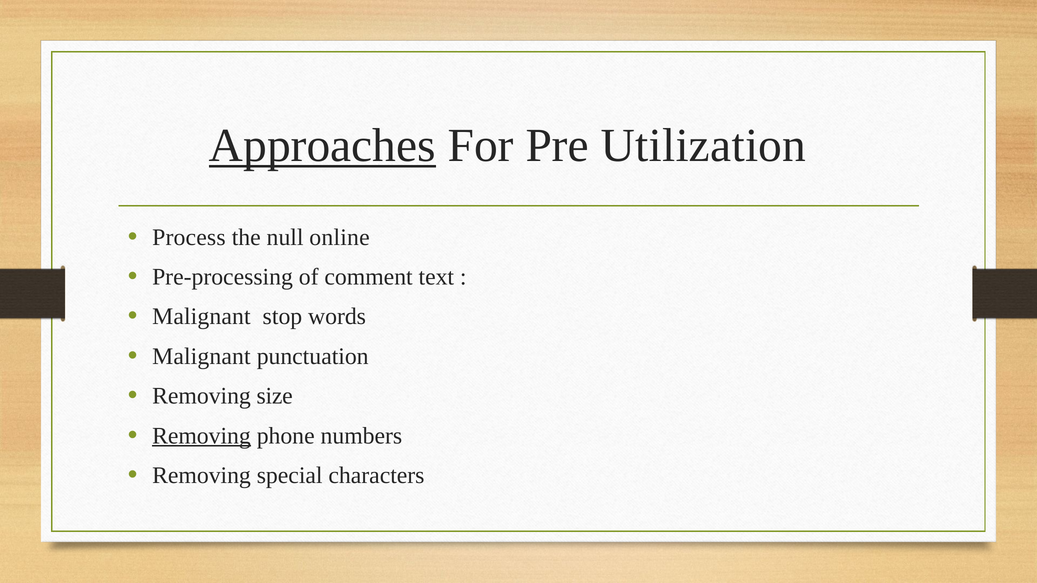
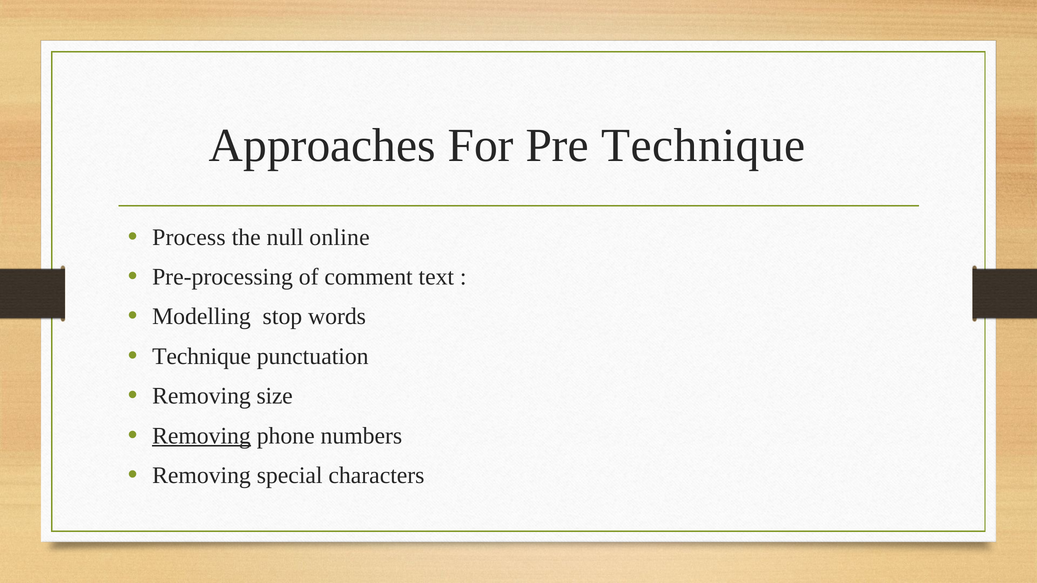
Approaches underline: present -> none (322, 146)
Pre Utilization: Utilization -> Technique (703, 146)
Malignant: Malignant -> Modelling (201, 317)
Malignant: Malignant -> Technique (202, 357)
